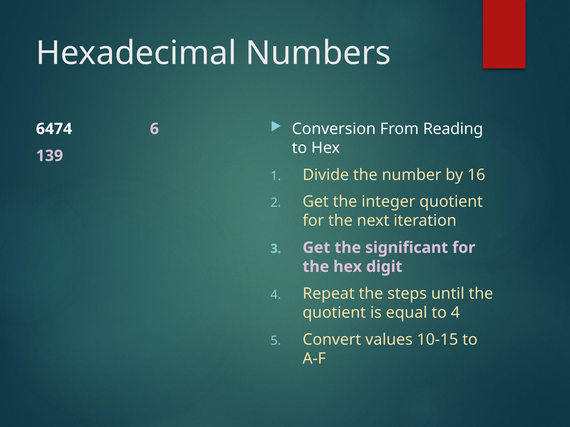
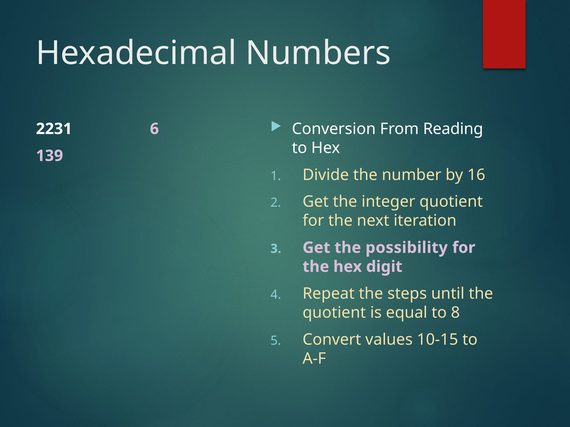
6474: 6474 -> 2231 (54, 129)
significant: significant -> possibility (407, 248)
to 4: 4 -> 8 (455, 313)
